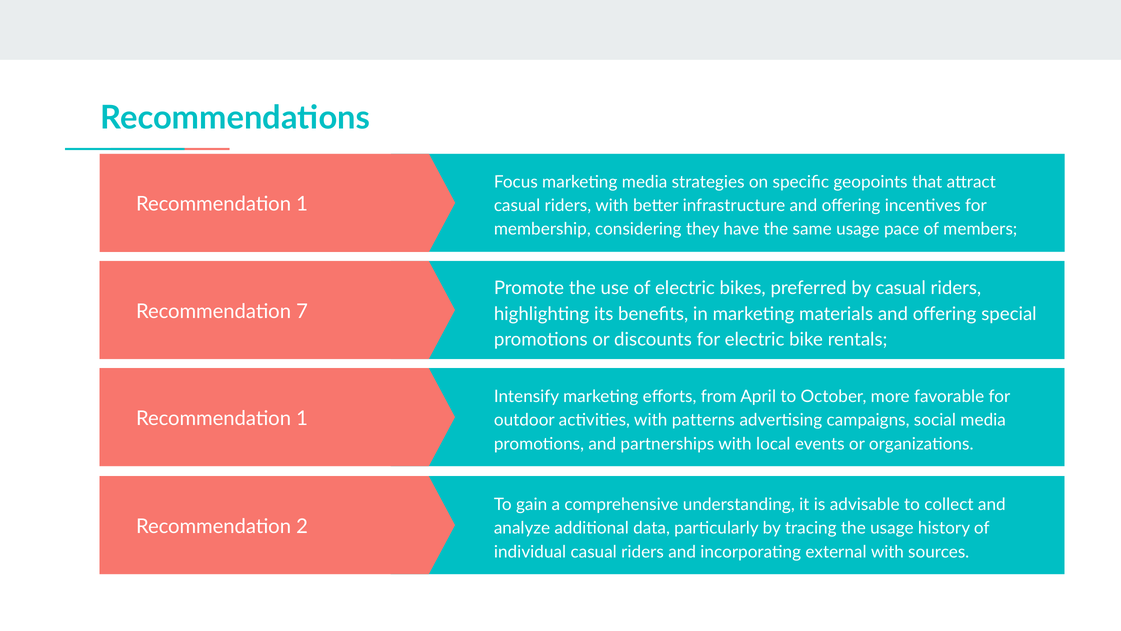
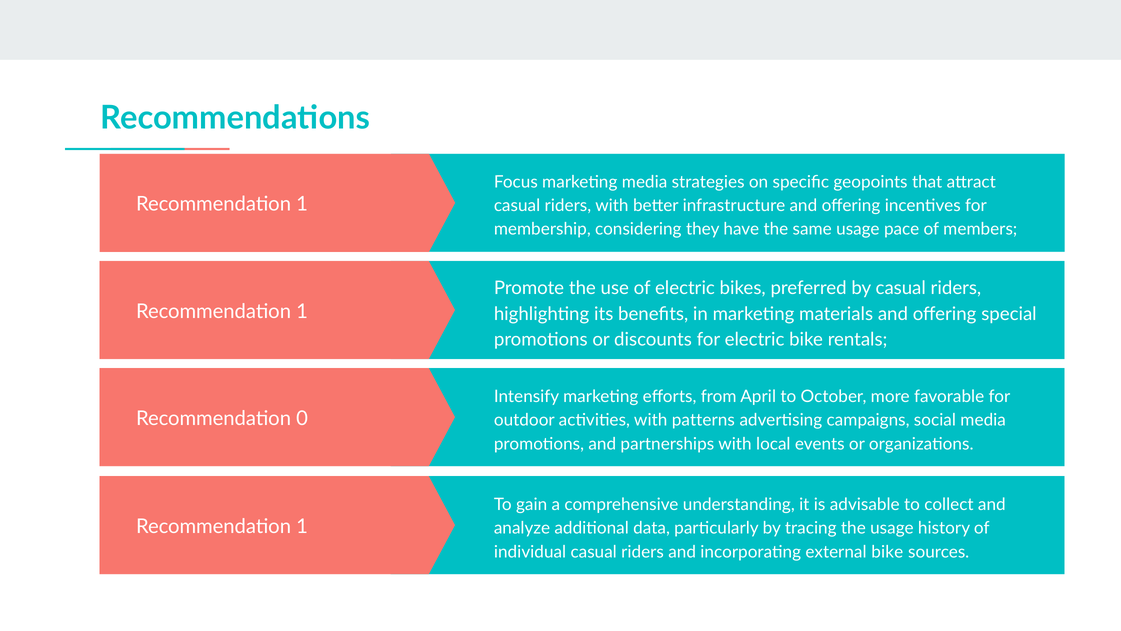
7: 7 -> 1 (302, 311)
1: 1 -> 0 (302, 418)
2: 2 -> 1 (302, 526)
external with: with -> bike (887, 552)
